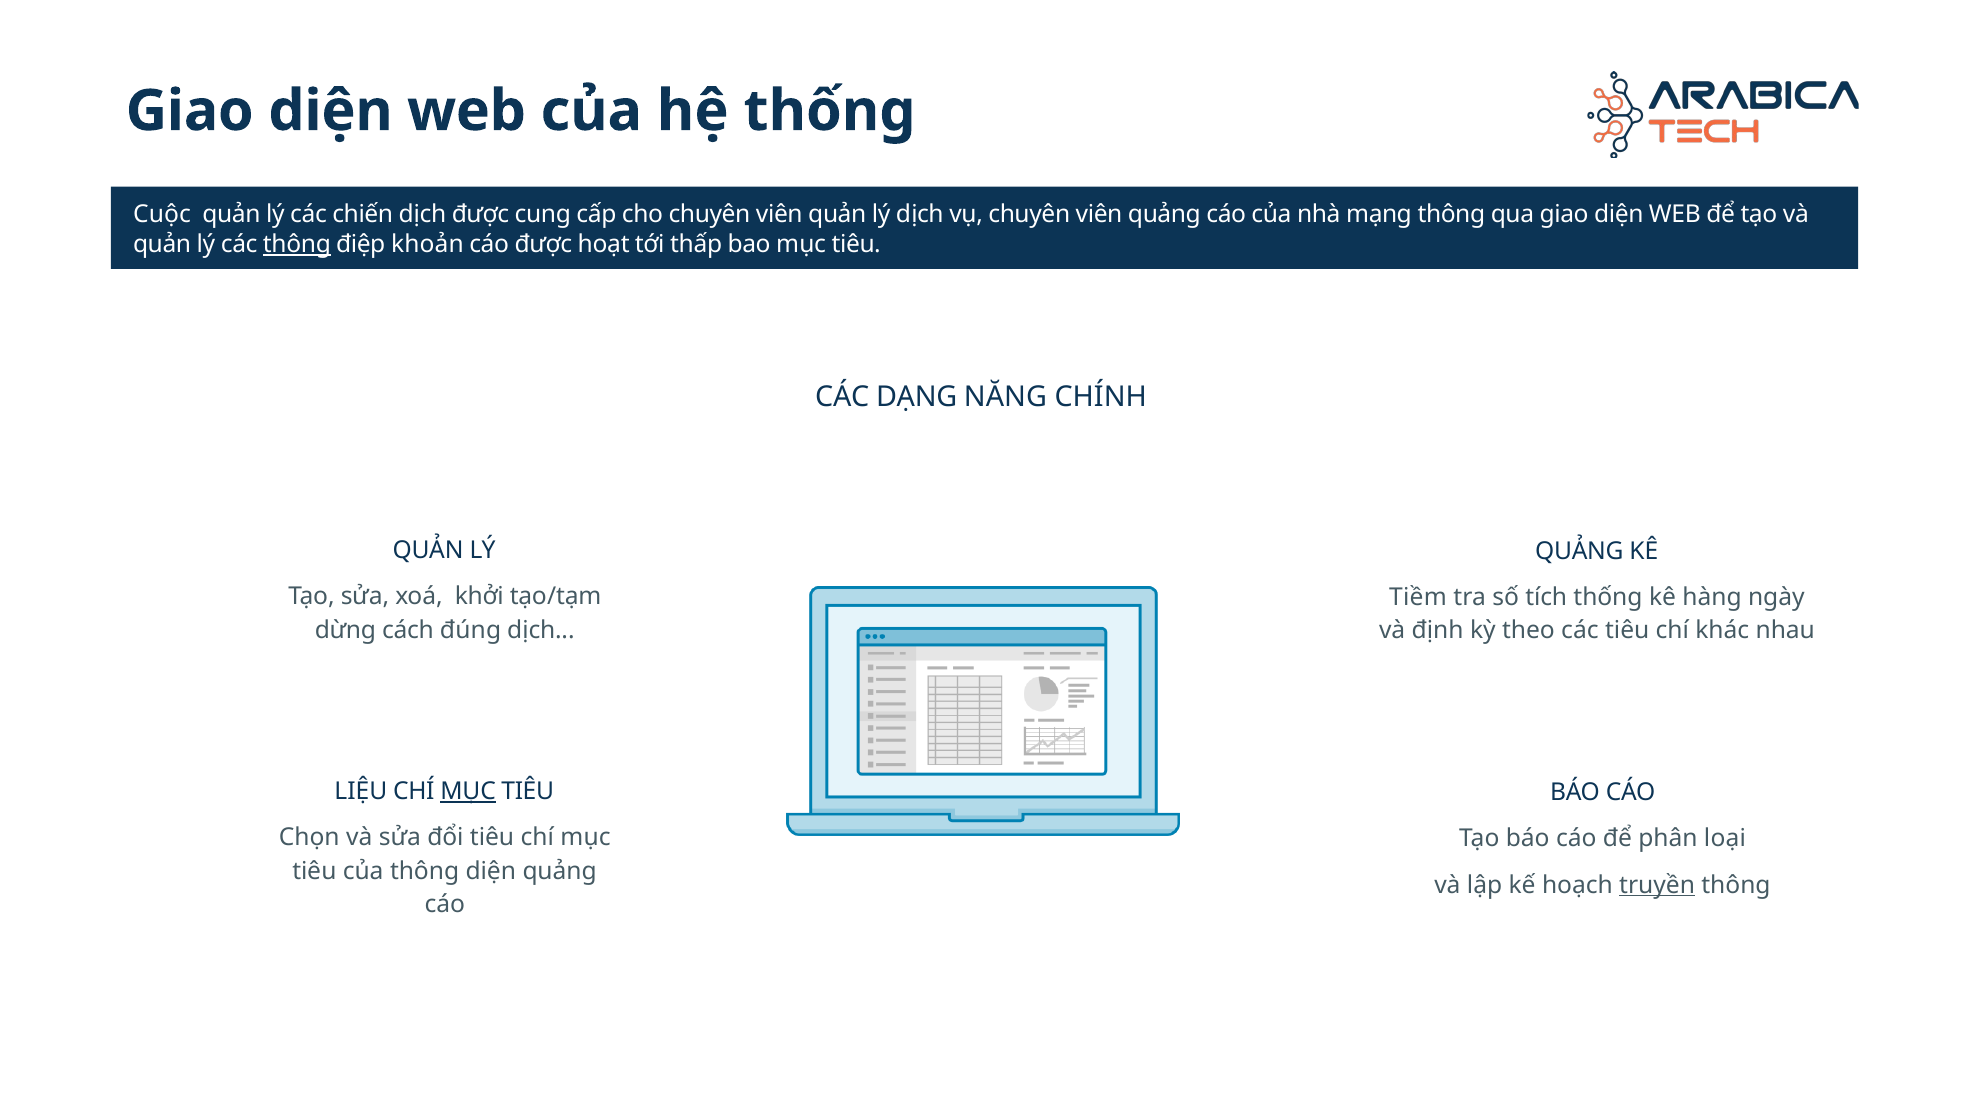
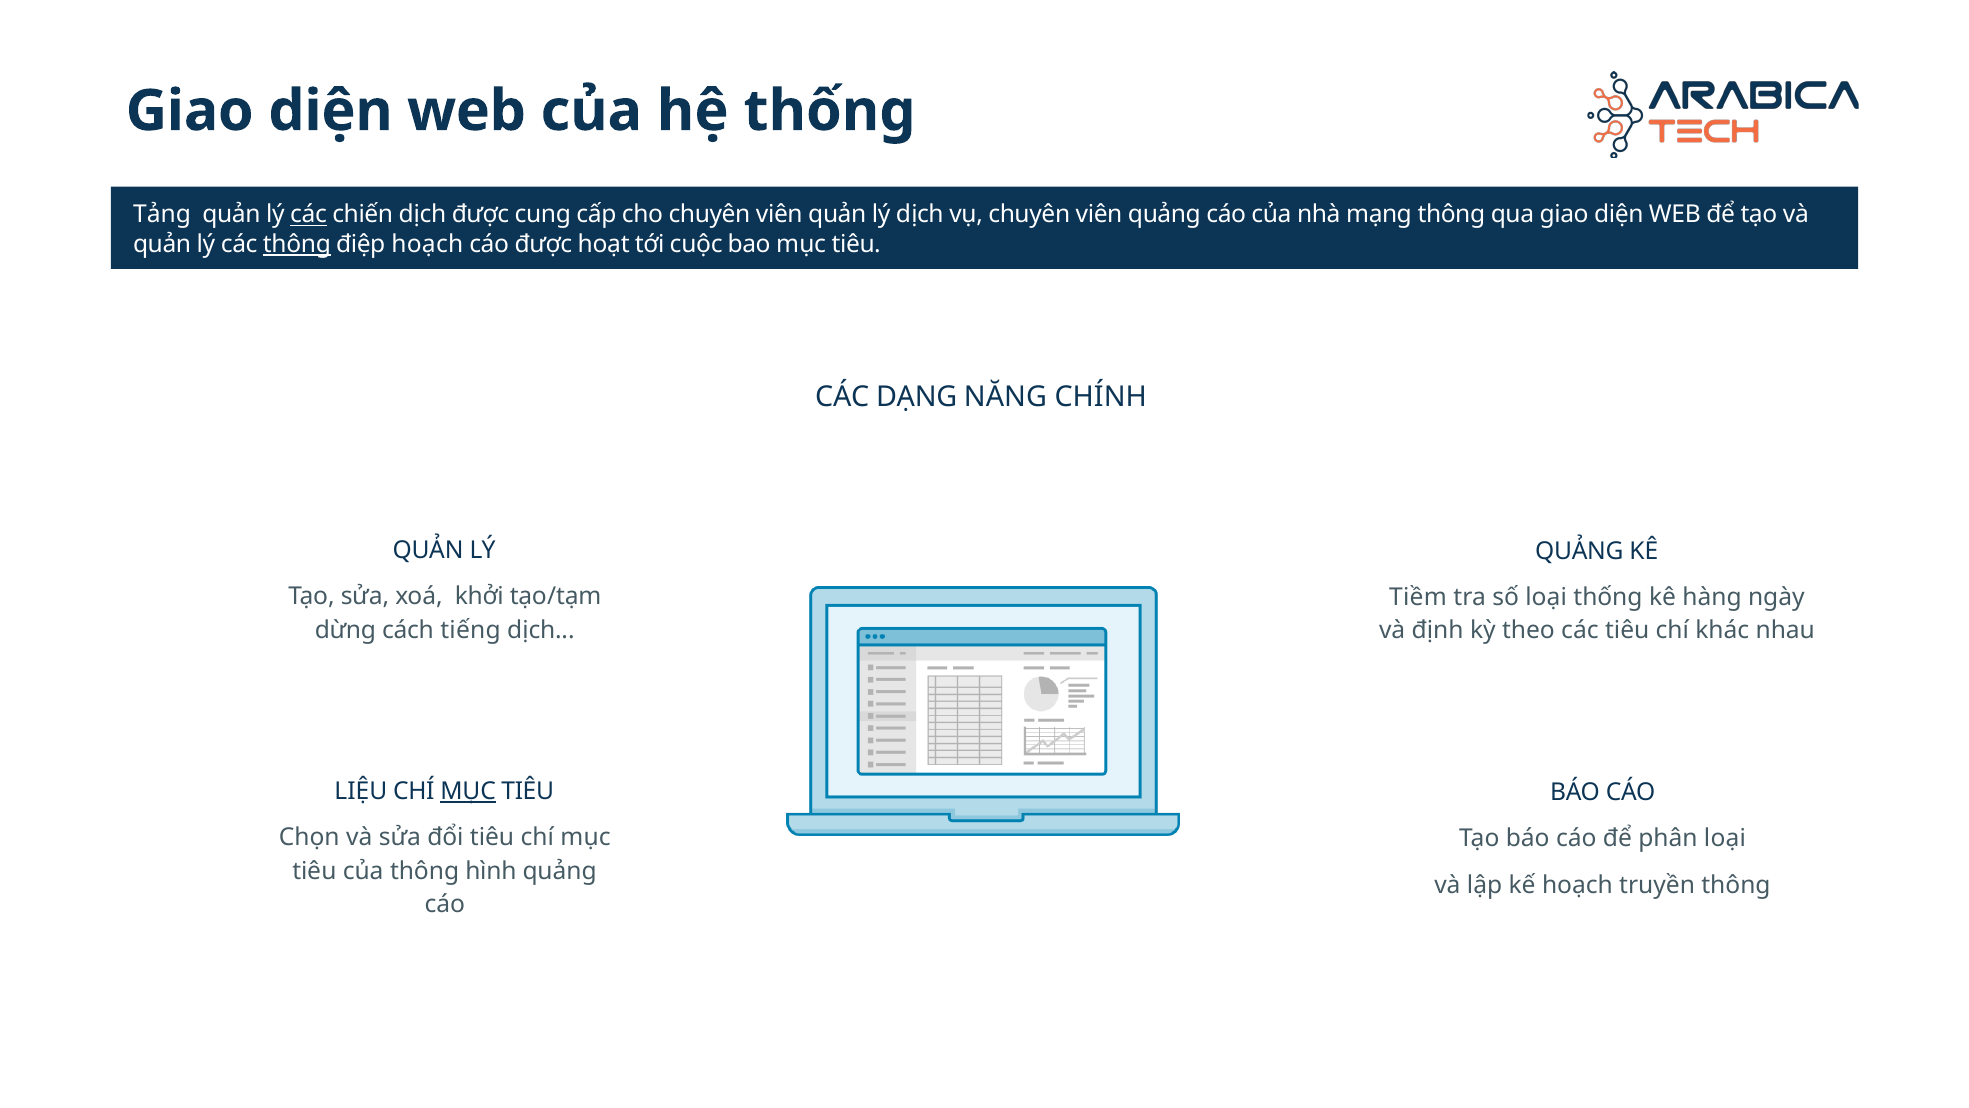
Cuộc: Cuộc -> Tảng (162, 215)
các underline: none -> present (309, 215)
điệp khoản: khoản -> hoạch (427, 244)
thấp: thấp -> cuộc (696, 244)
số tích: tích -> loại (1546, 597)
đúng: đúng -> tiếng (471, 630)
thông diện: diện -> hình (491, 871)
truyền underline: present -> none (1657, 885)
